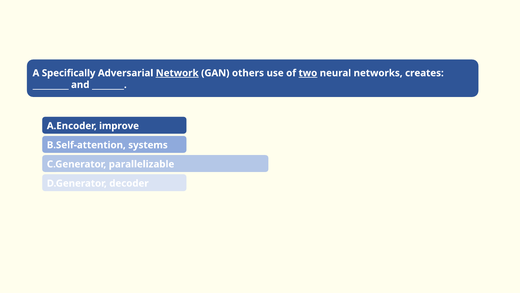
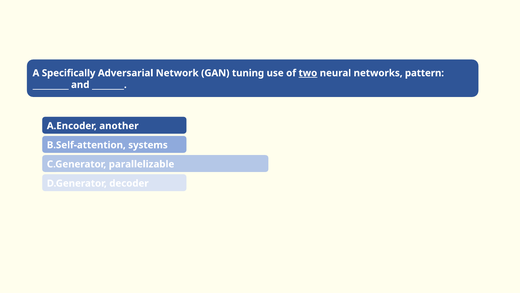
Network underline: present -> none (177, 73)
others: others -> tuning (248, 73)
creates: creates -> pattern (424, 73)
improve: improve -> another (119, 126)
